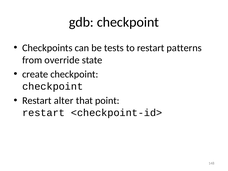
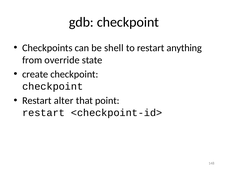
tests: tests -> shell (114, 48)
patterns: patterns -> anything (184, 48)
